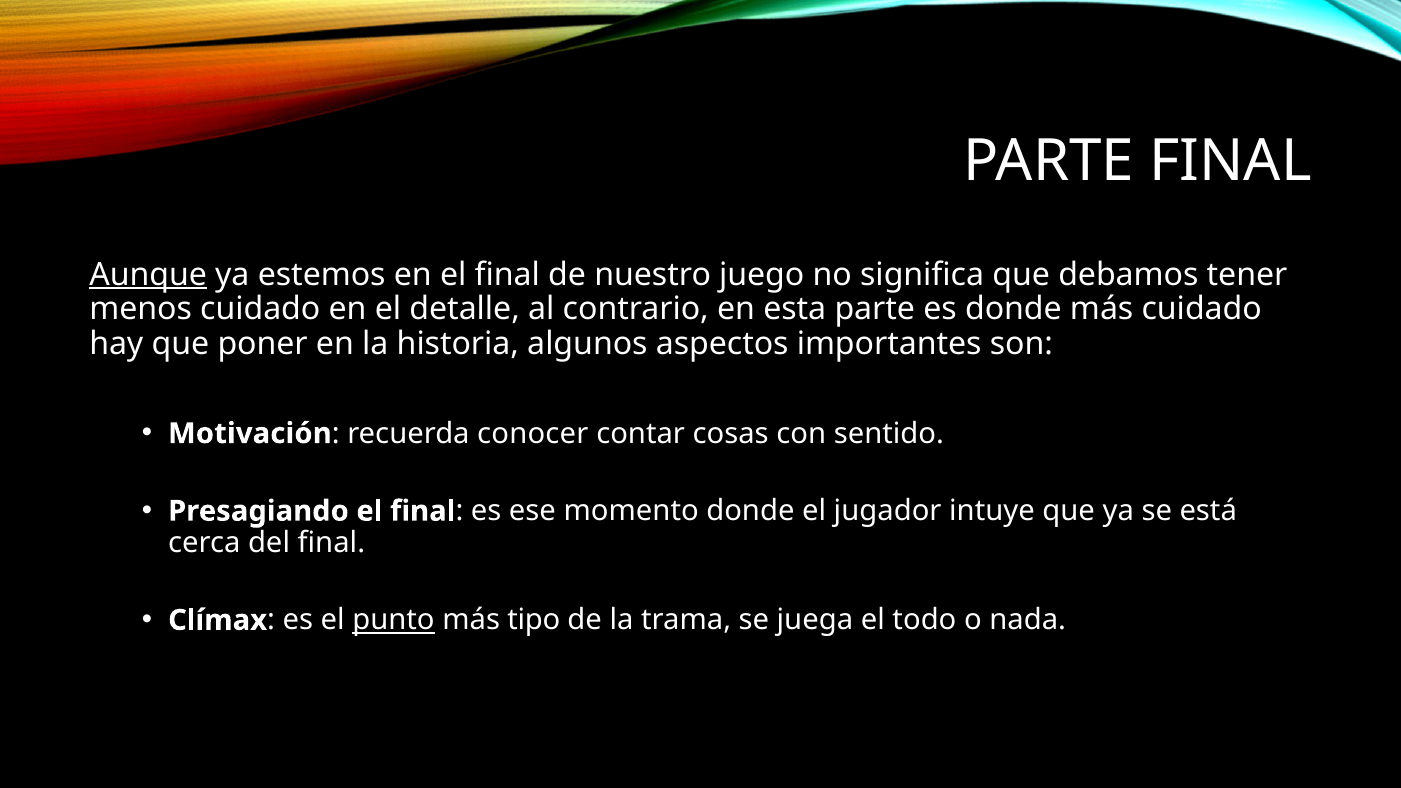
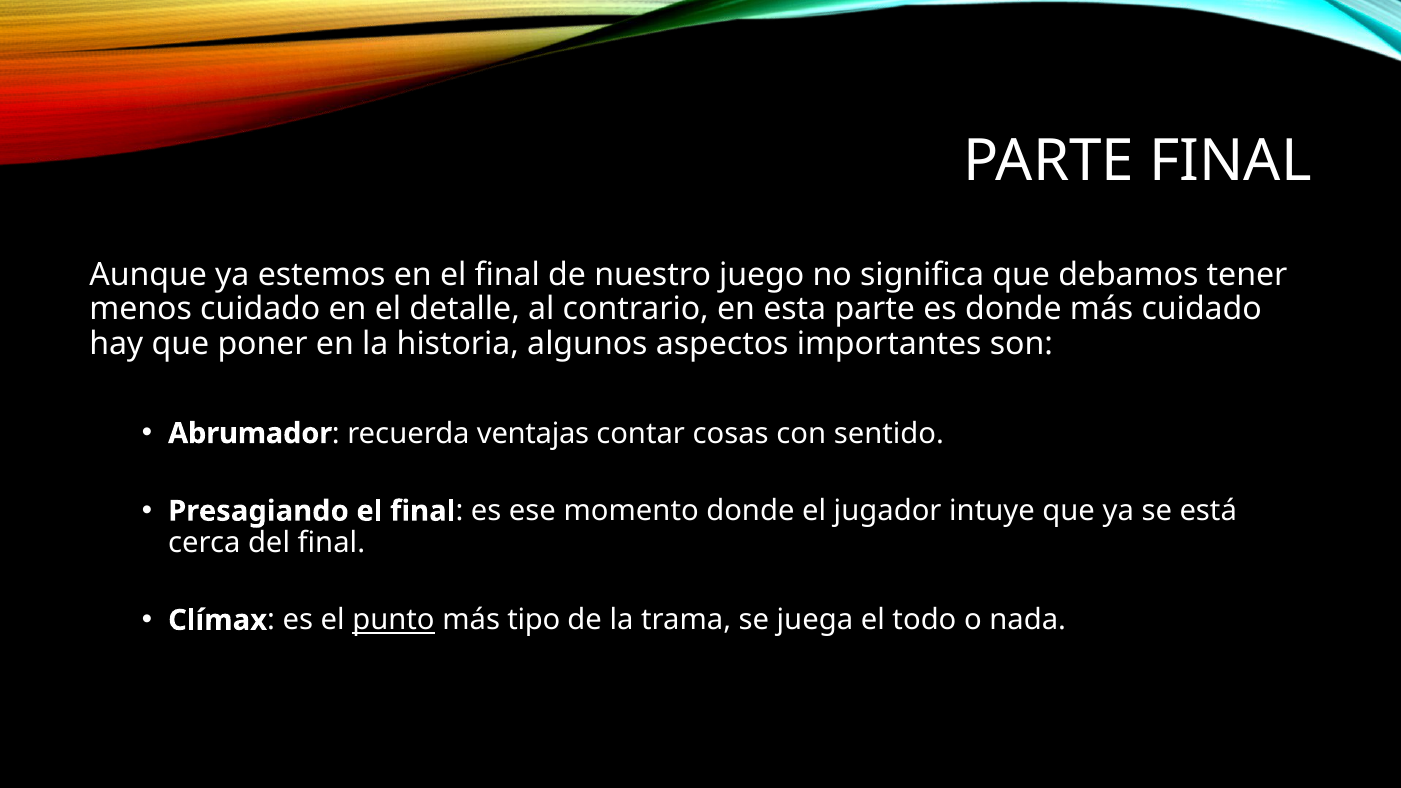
Aunque underline: present -> none (148, 275)
Motivación: Motivación -> Abrumador (250, 434)
conocer: conocer -> ventajas (533, 434)
